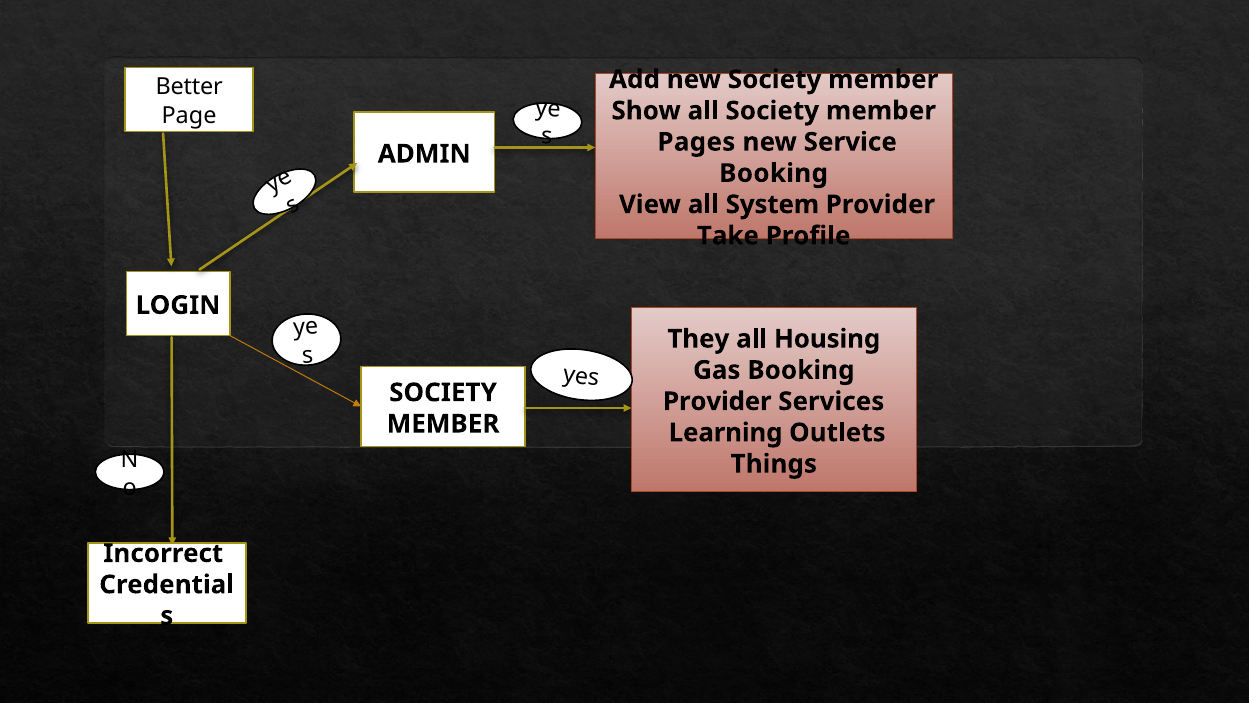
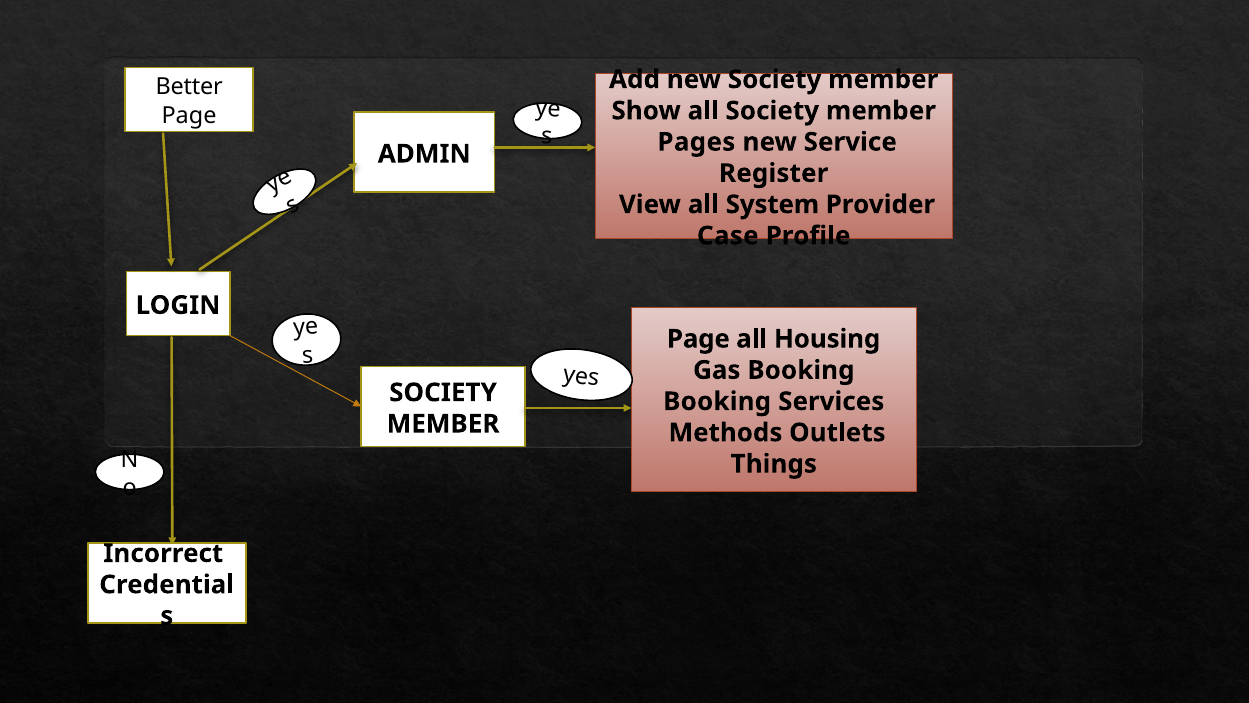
Booking: Booking -> Register (774, 173)
Take: Take -> Case (728, 236)
They: They -> Page (698, 339)
Provider: Provider -> Booking (717, 401)
Learning: Learning -> Methods (726, 432)
